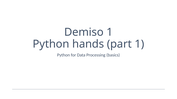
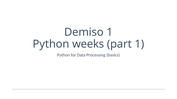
hands: hands -> weeks (88, 44)
